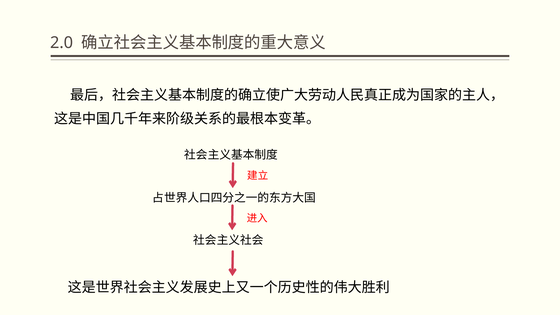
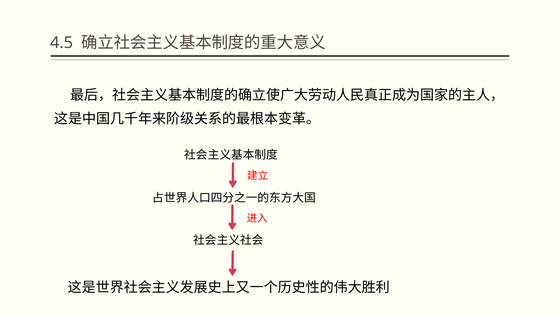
2.0: 2.0 -> 4.5 (62, 43)
